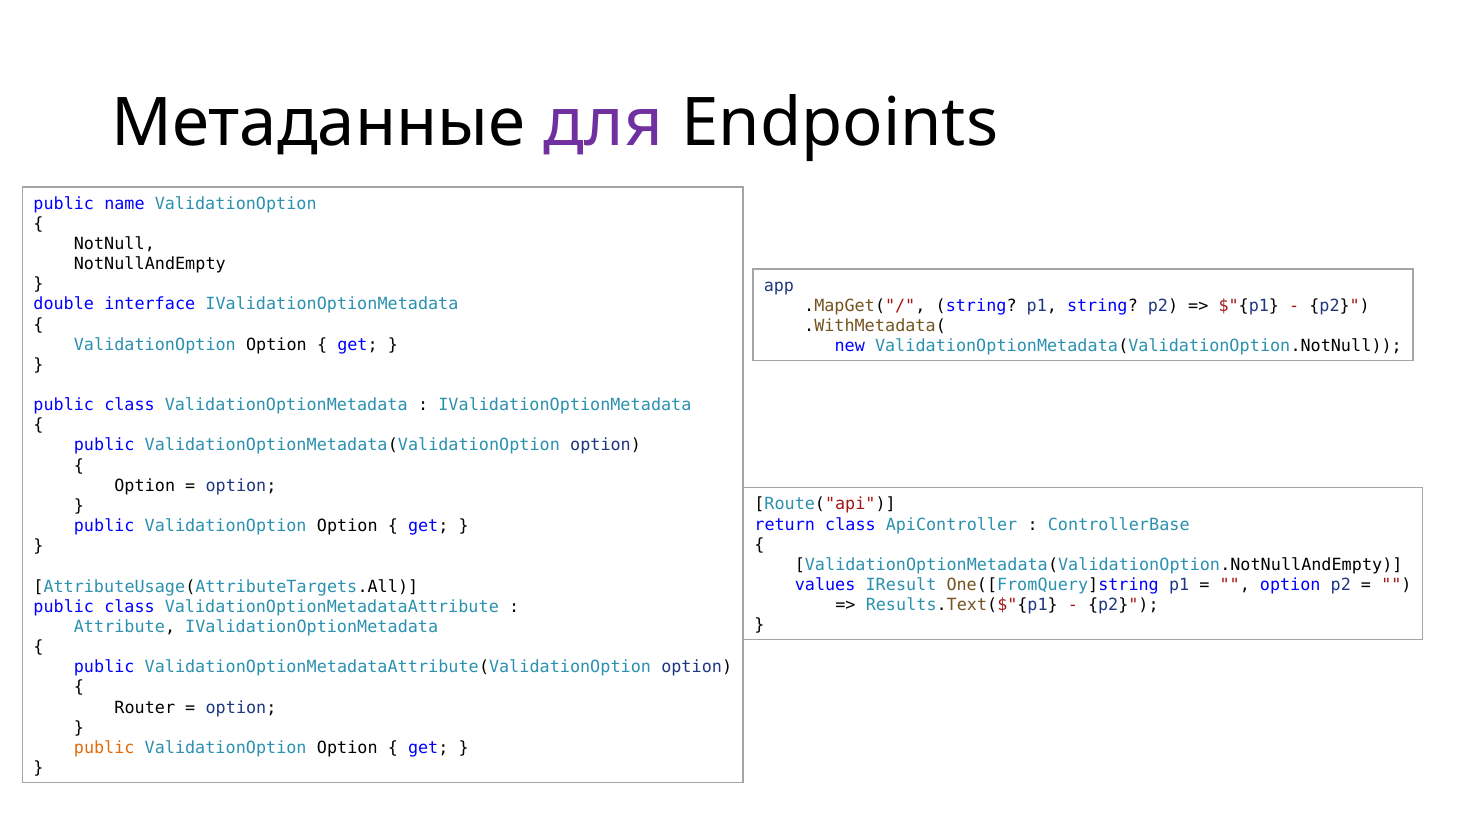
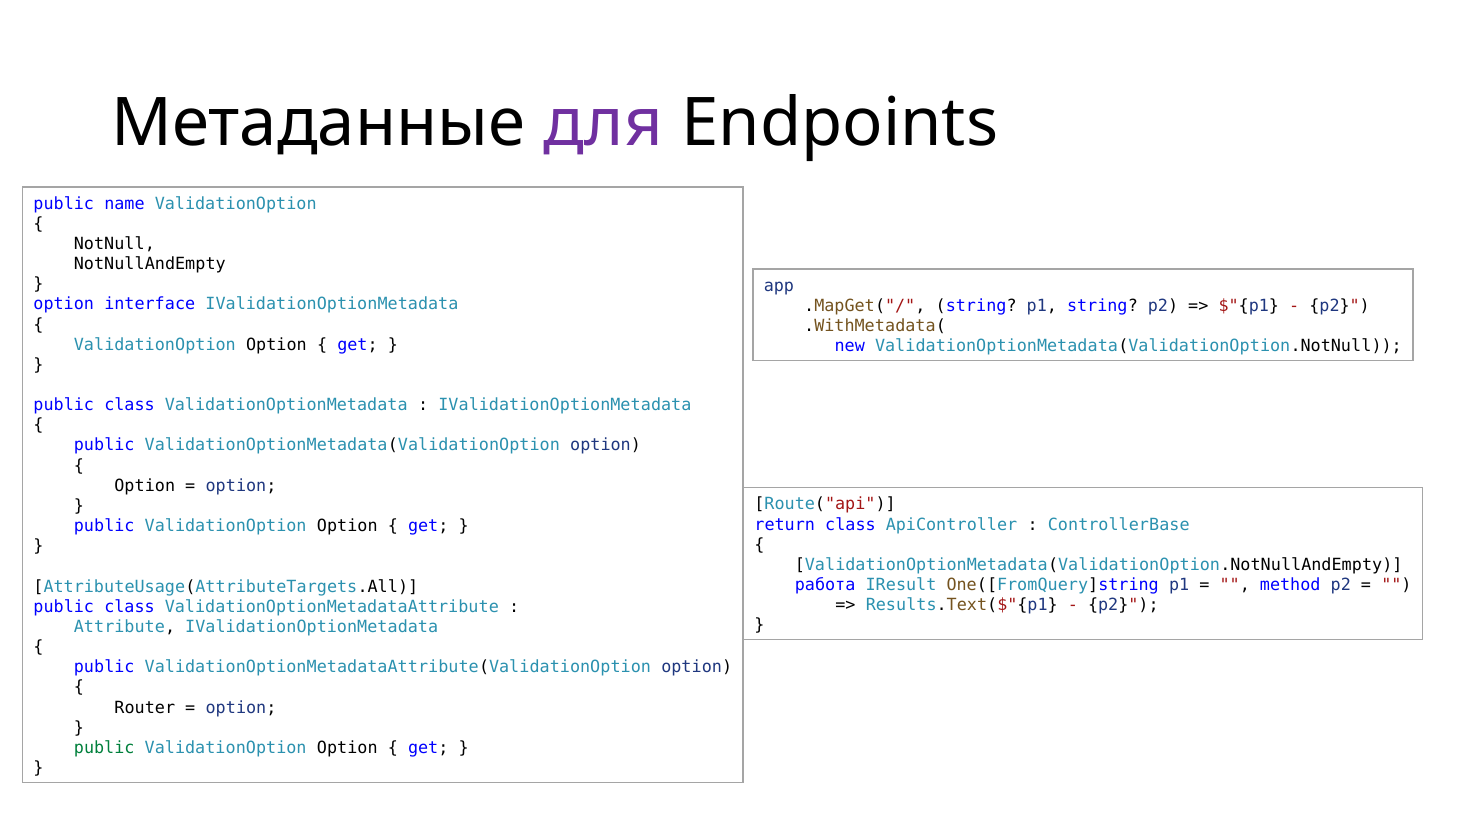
double: double -> option (64, 304)
values: values -> работа (825, 585)
option: option -> method (1290, 585)
public colour: orange -> green (104, 747)
